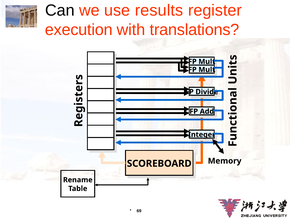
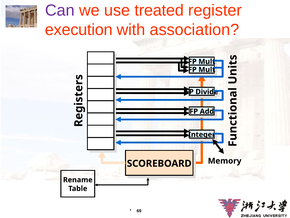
Can colour: black -> purple (60, 10)
results: results -> treated (159, 10)
translations: translations -> association (194, 30)
